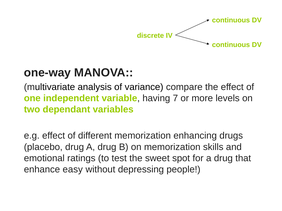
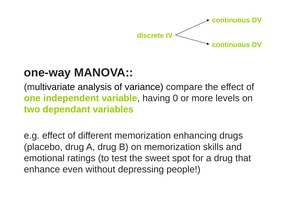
7: 7 -> 0 (175, 98)
easy: easy -> even (73, 170)
